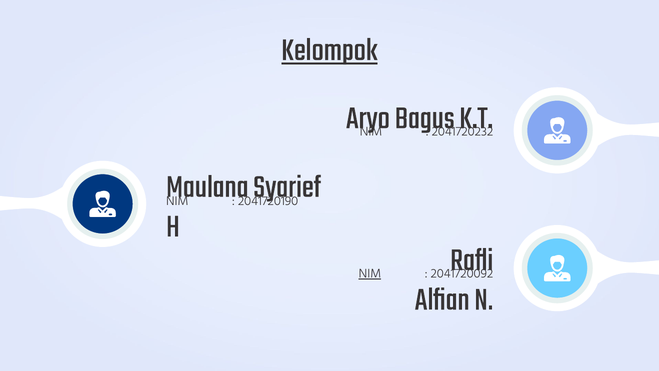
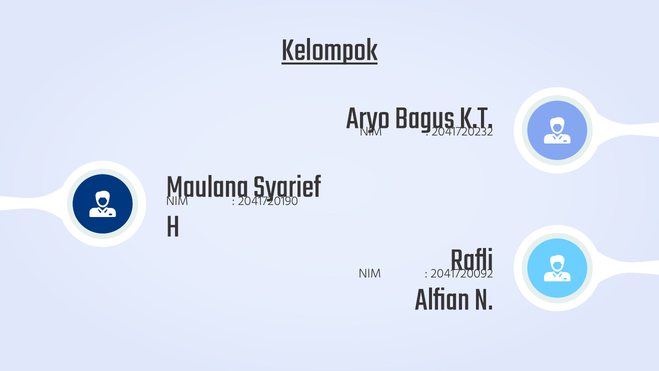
NIM underline: present -> none (370, 273)
